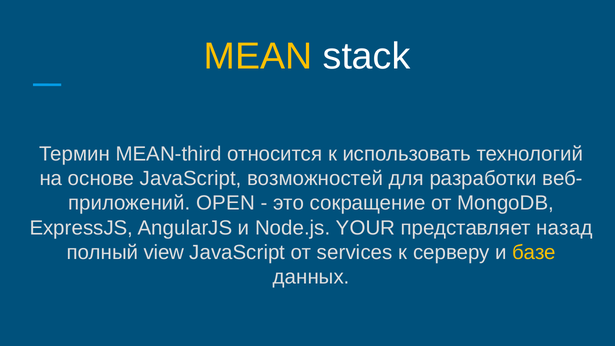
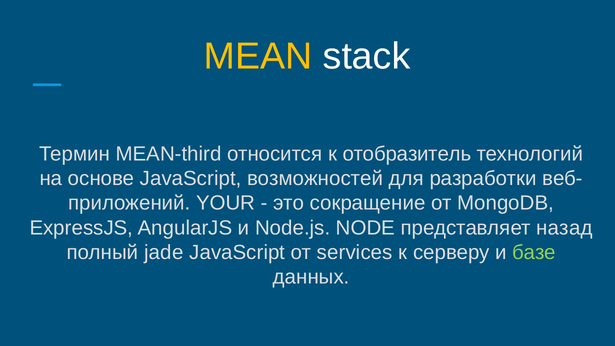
использовать: использовать -> отобразитель (407, 154)
OPEN: OPEN -> YOUR (226, 203)
YOUR: YOUR -> NODE (366, 228)
view: view -> jade (164, 252)
базе colour: yellow -> light green (534, 252)
